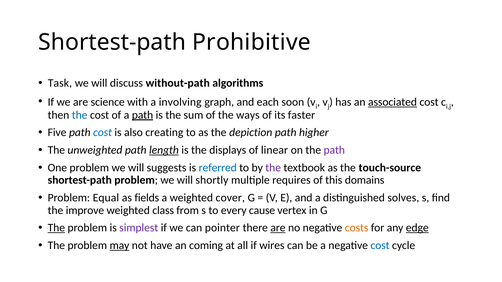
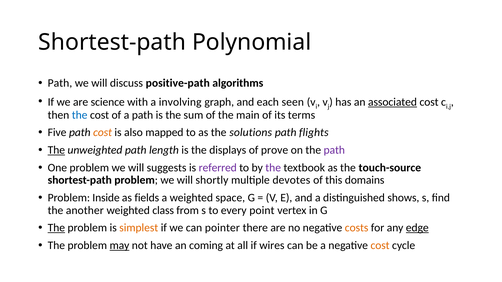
Prohibitive: Prohibitive -> Polynomial (252, 42)
Task: Task -> Path (60, 83)
without-path: without-path -> positive-path (178, 83)
soon: soon -> seen (293, 102)
path underline: present -> none (143, 115)
ways: ways -> main (248, 115)
faster: faster -> terms (302, 115)
cost colour: blue -> orange (103, 133)
creating: creating -> mapped (164, 133)
depiction: depiction -> solutions (251, 133)
higher: higher -> flights (314, 133)
The underline: none -> present (56, 150)
length underline: present -> none (164, 150)
linear: linear -> prove (275, 150)
referred colour: blue -> purple (218, 168)
requires: requires -> devotes (291, 180)
Equal: Equal -> Inside (106, 198)
cover: cover -> space (230, 198)
solves: solves -> shows (403, 198)
improve: improve -> another (85, 211)
cause: cause -> point (262, 211)
simplest colour: purple -> orange (139, 228)
are underline: present -> none (278, 228)
cost colour: blue -> orange (380, 246)
